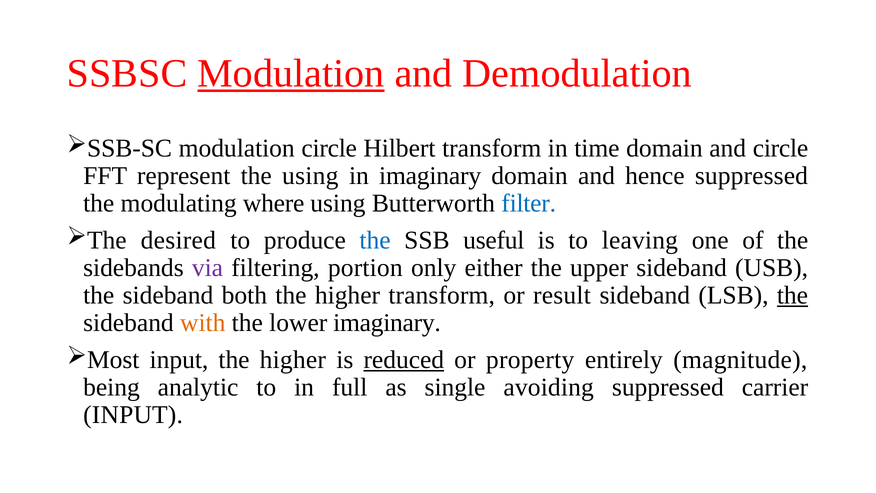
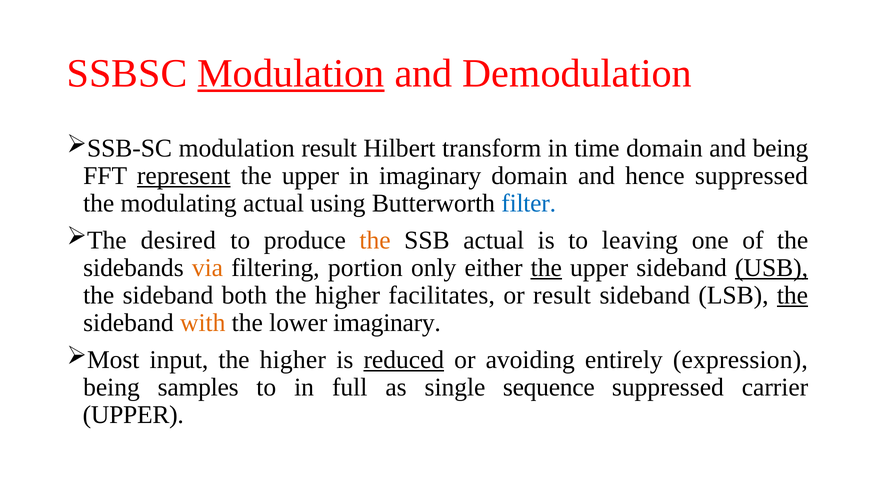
modulation circle: circle -> result (329, 148)
and circle: circle -> being (781, 148)
represent underline: none -> present (184, 176)
using: using -> upper (311, 176)
modulating where: where -> actual (274, 203)
the colour: blue -> orange (375, 240)
SSB useful: useful -> actual (494, 240)
via colour: purple -> orange (207, 268)
the underline: none -> present (546, 268)
USB underline: none -> present (772, 268)
higher transform: transform -> facilitates (442, 295)
property: property -> avoiding (530, 360)
magnitude: magnitude -> expression (740, 360)
analytic: analytic -> samples (198, 387)
avoiding: avoiding -> sequence (549, 387)
INPUT: INPUT -> UPPER (133, 415)
